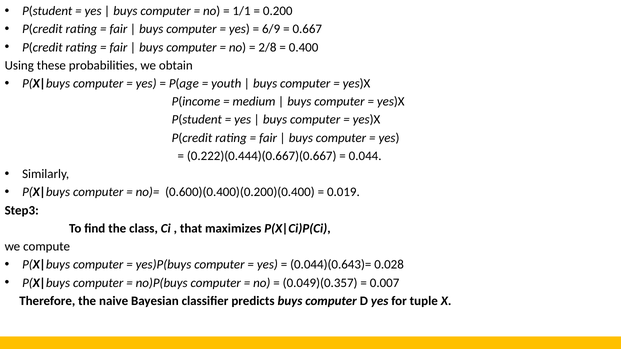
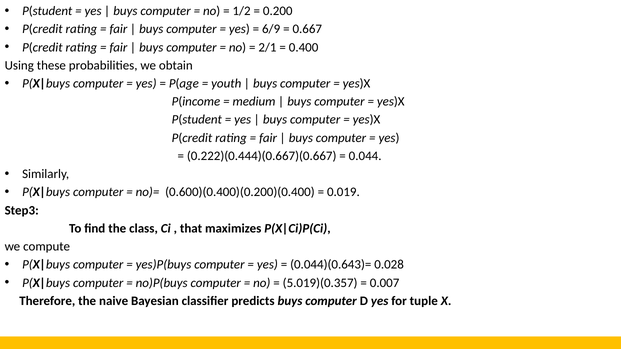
1/1: 1/1 -> 1/2 (242, 11)
2/8: 2/8 -> 2/1 (267, 47)
0.049)(0.357: 0.049)(0.357 -> 5.019)(0.357 (320, 283)
